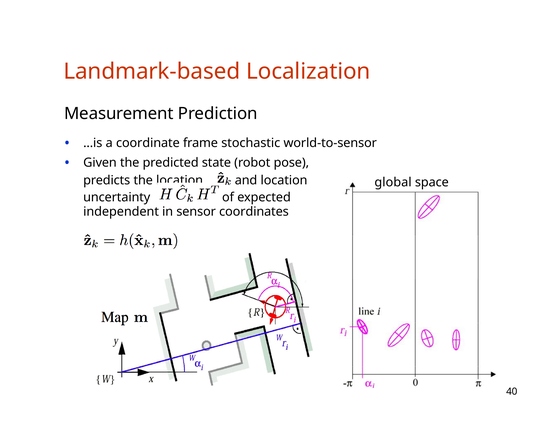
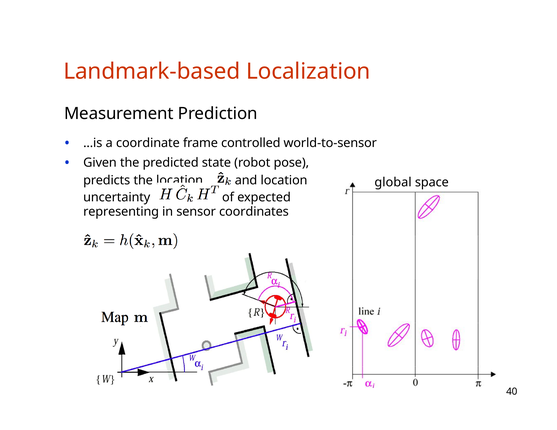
stochastic: stochastic -> controlled (251, 143)
independent: independent -> representing (121, 212)
